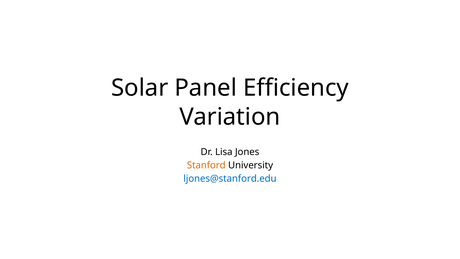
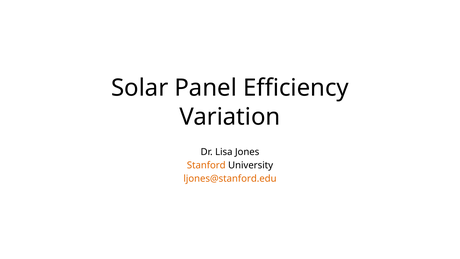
ljones@stanford.edu colour: blue -> orange (230, 179)
